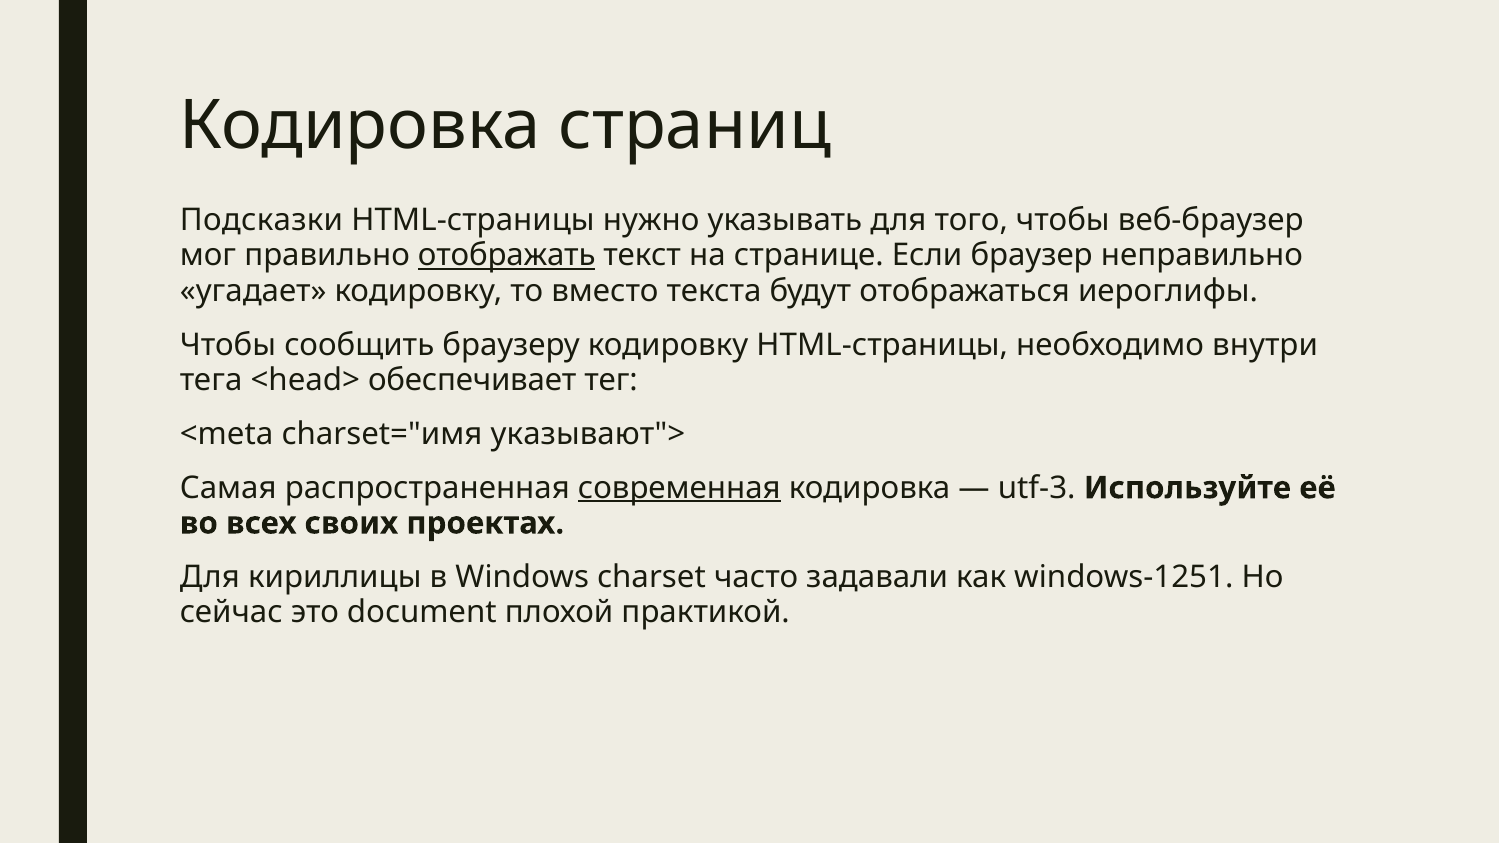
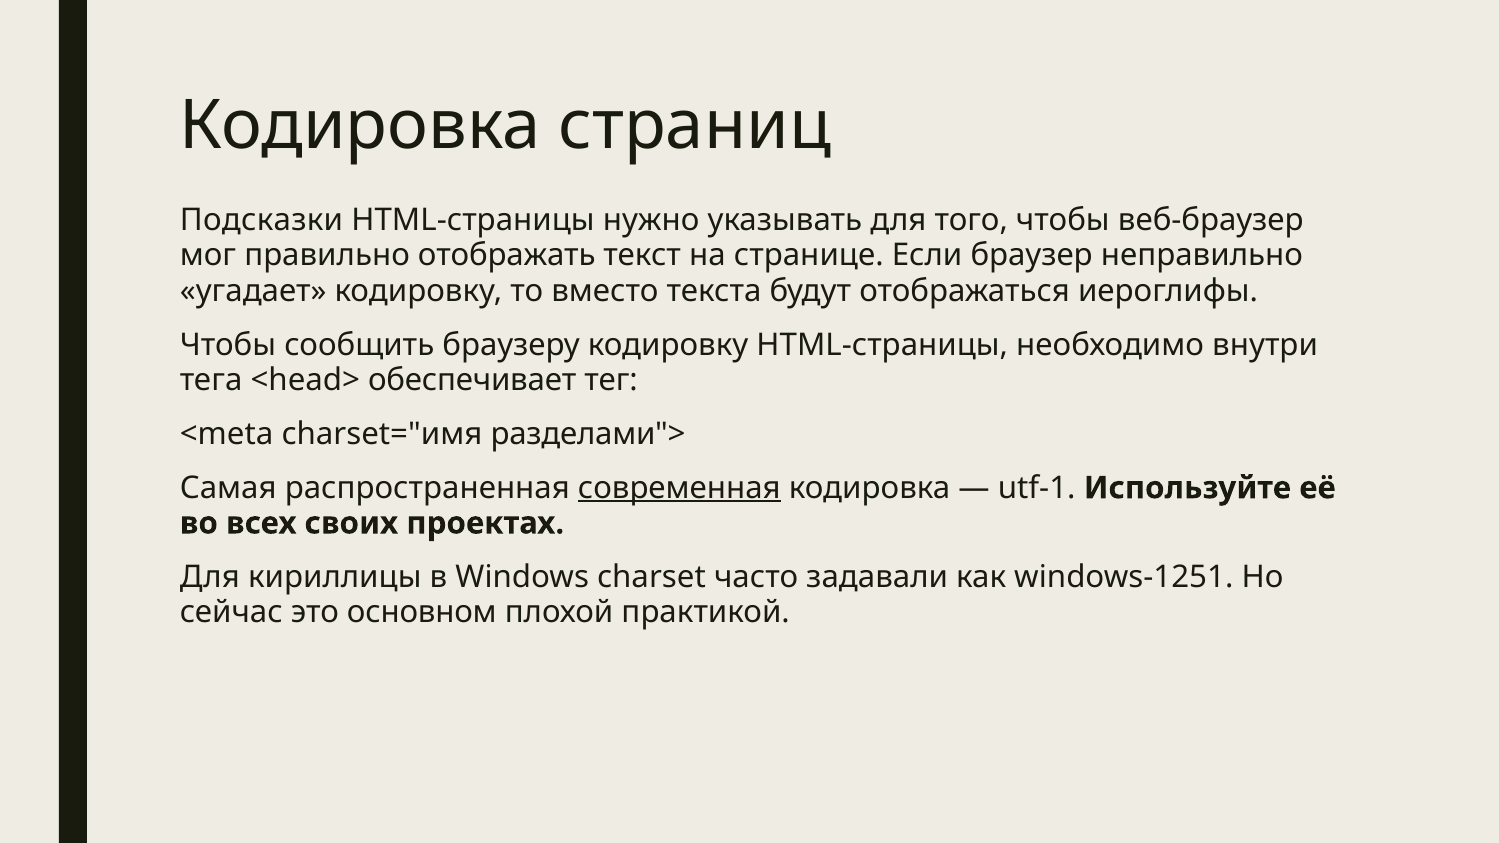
отображать underline: present -> none (507, 256)
указывают">: указывают"> -> разделами"> (588, 434)
utf-3: utf-3 -> utf-1 (1037, 488)
document: document -> основном (422, 612)
